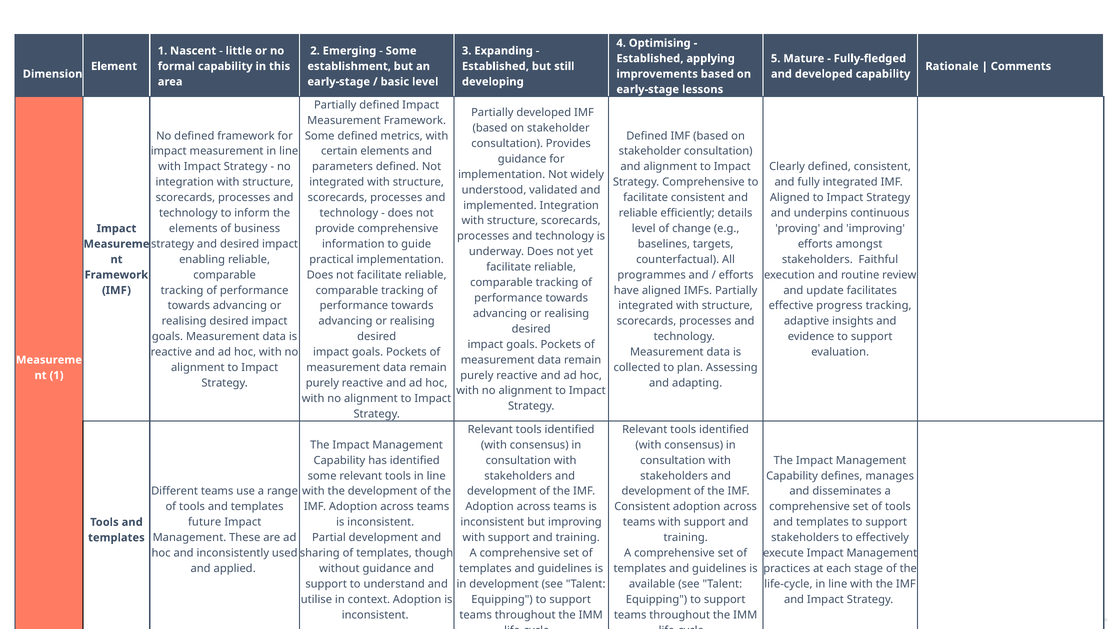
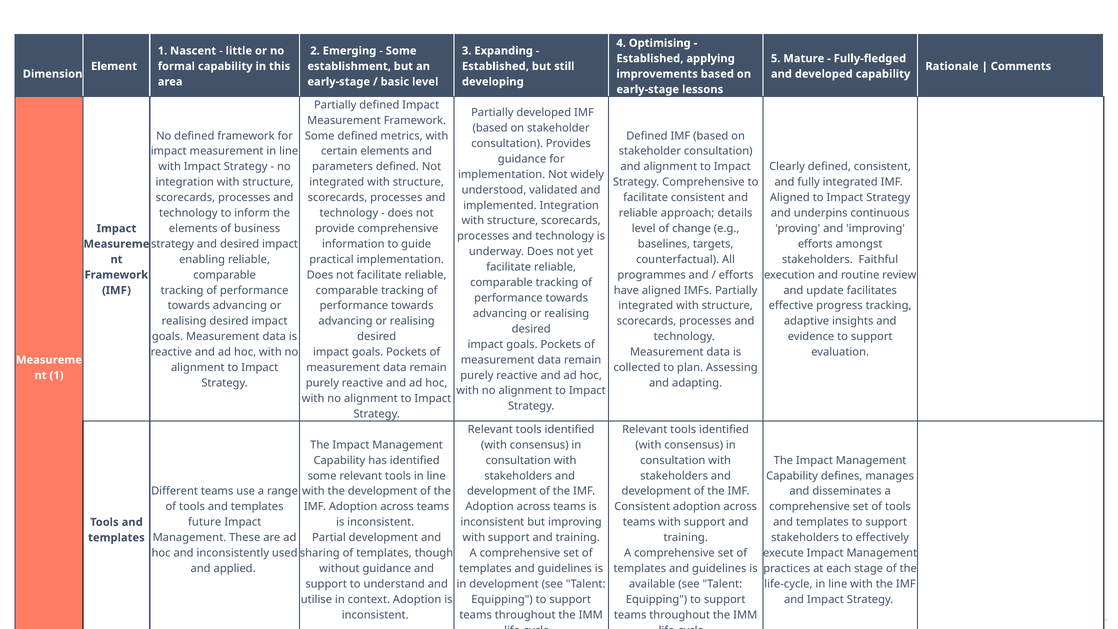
efficiently: efficiently -> approach (688, 213)
